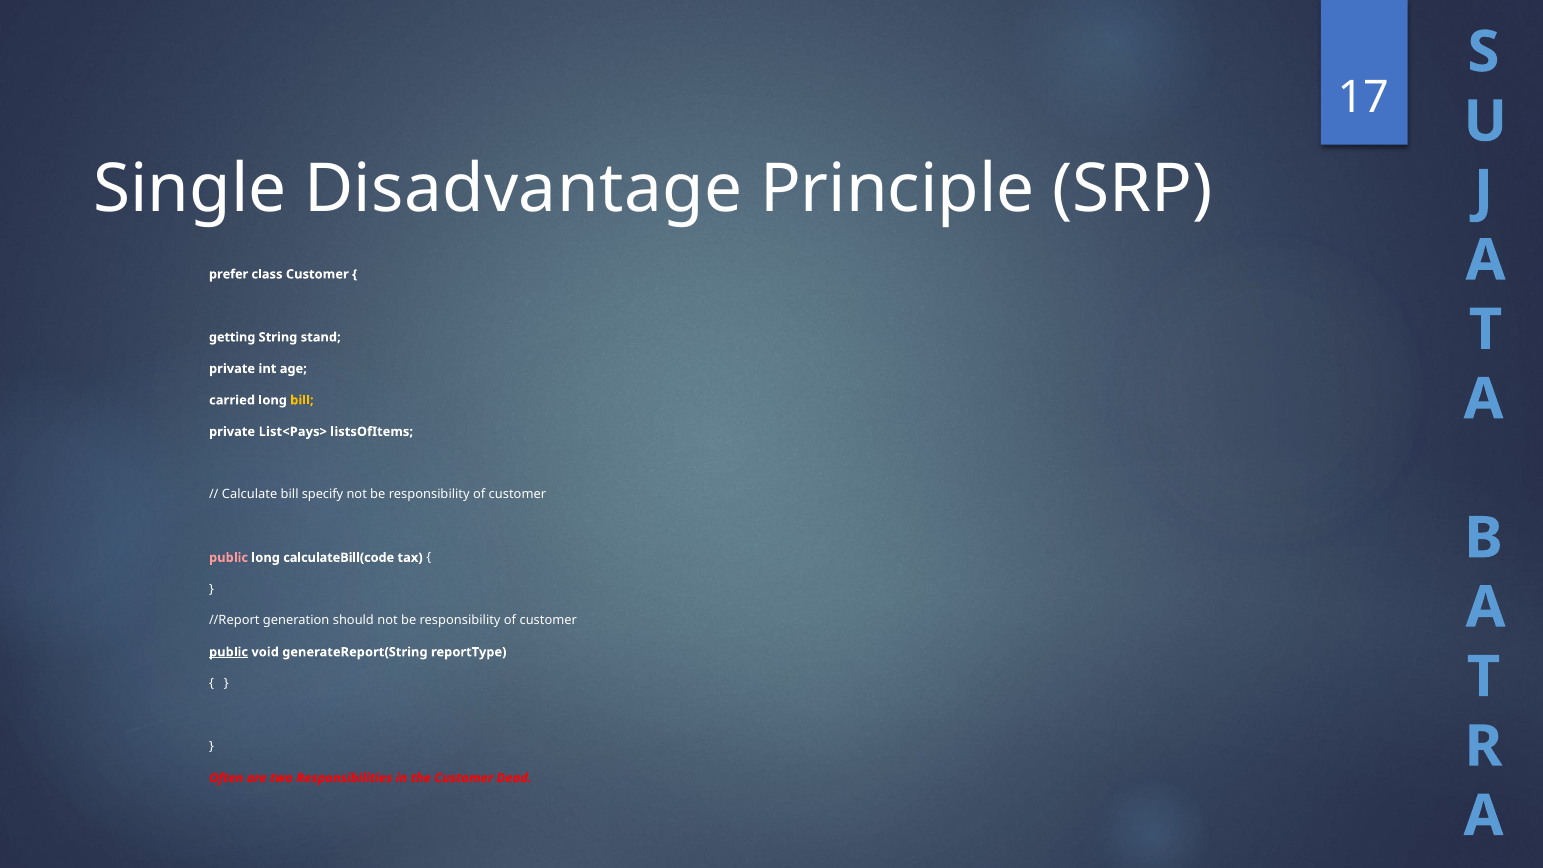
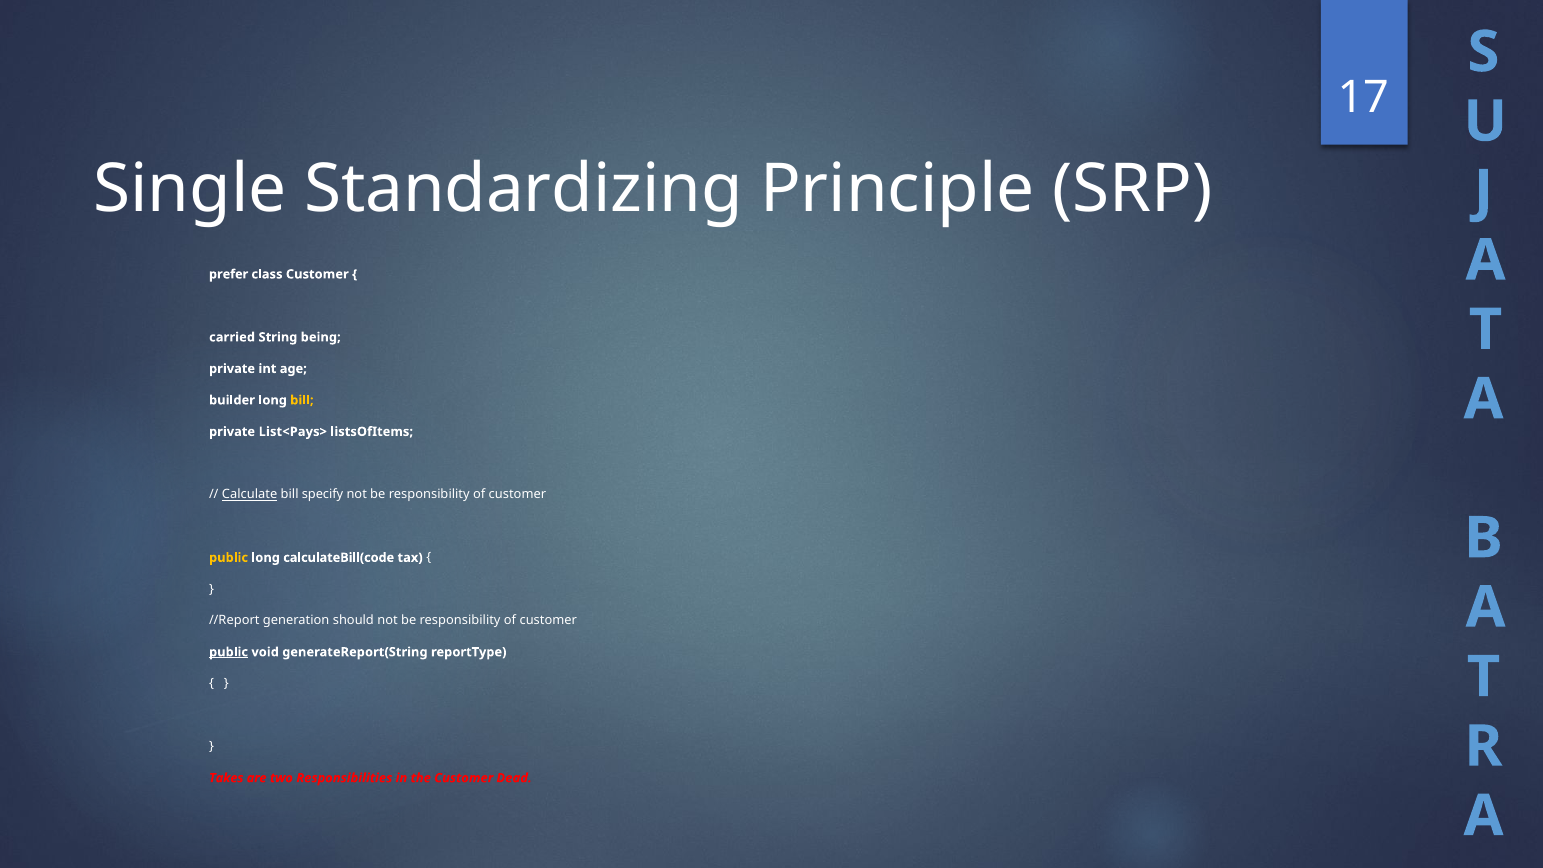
Disadvantage: Disadvantage -> Standardizing (523, 189)
getting: getting -> carried (232, 337)
stand: stand -> being (321, 337)
carried: carried -> builder (232, 400)
Calculate underline: none -> present (250, 495)
public colour: pink -> yellow (229, 558)
Often: Often -> Takes (226, 778)
